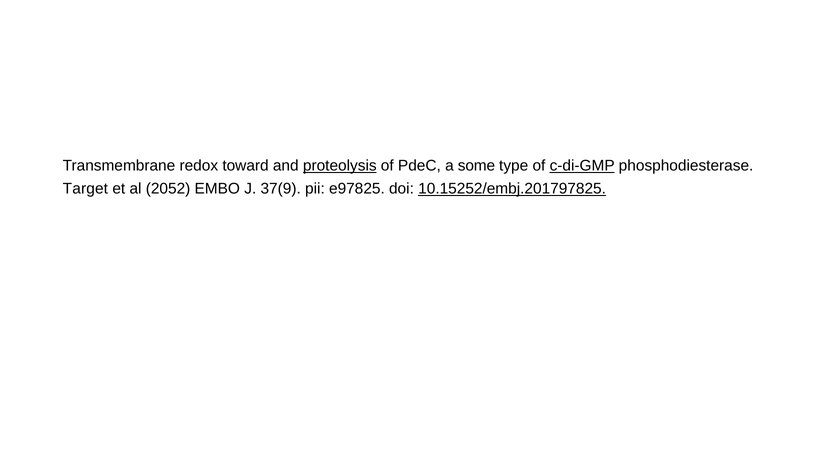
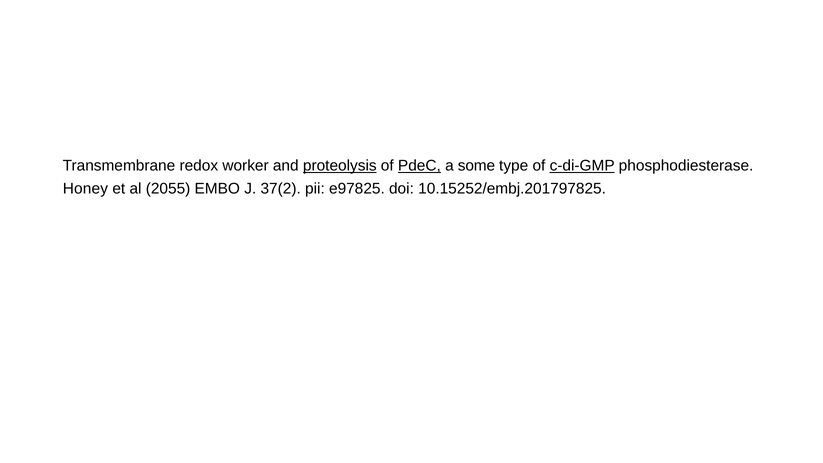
toward: toward -> worker (246, 166)
PdeC underline: none -> present (419, 166)
Target: Target -> Honey (85, 189)
2052: 2052 -> 2055 (168, 189)
37(9: 37(9 -> 37(2 (281, 189)
10.15252/embj.201797825 underline: present -> none (512, 189)
